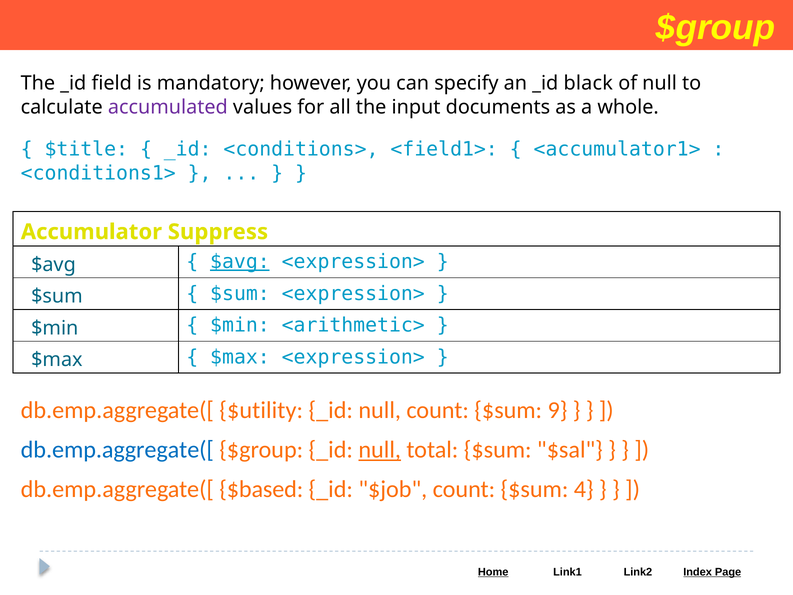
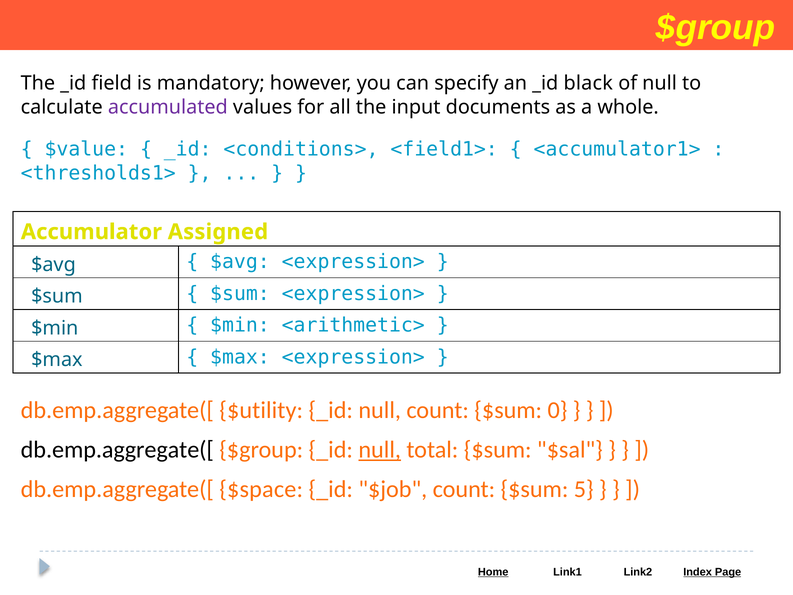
$title: $title -> $value (86, 149)
<conditions1>: <conditions1> -> <thresholds1> (98, 173)
Suppress: Suppress -> Assigned (218, 232)
$avg underline: present -> none (240, 262)
9: 9 -> 0 (558, 410)
db.emp.aggregate([ colour: blue -> black (117, 450)
$based: $based -> $space (261, 489)
4: 4 -> 5 (584, 489)
